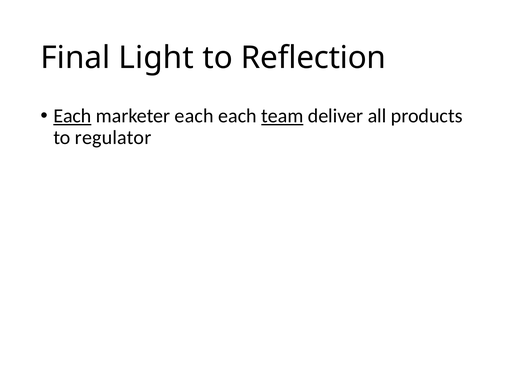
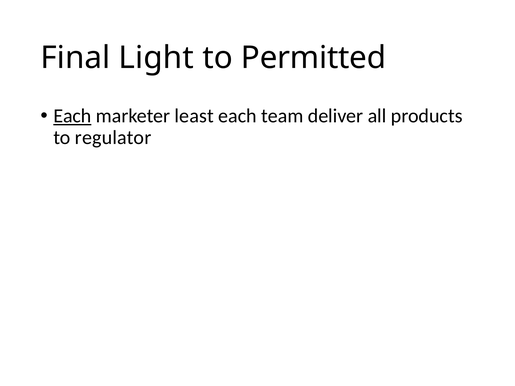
Reflection: Reflection -> Permitted (314, 58)
marketer each: each -> least (194, 116)
team underline: present -> none (282, 116)
